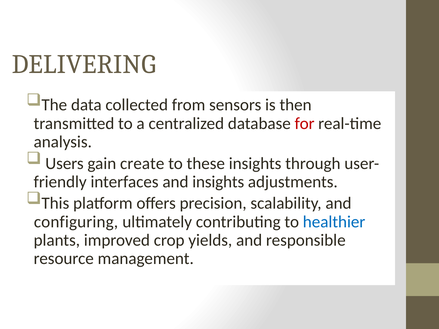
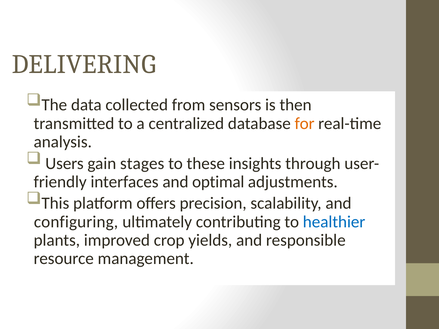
for colour: red -> orange (305, 124)
create: create -> stages (142, 164)
and insights: insights -> optimal (218, 182)
